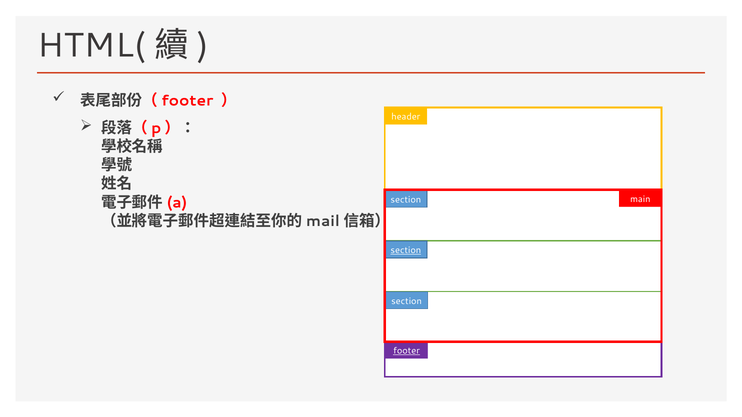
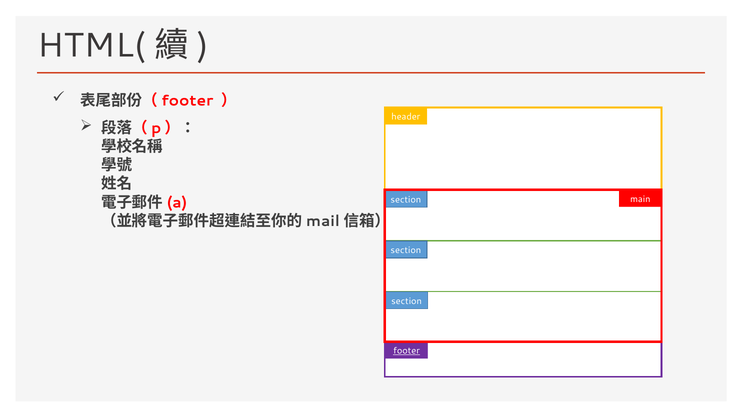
section underline: present -> none (406, 250)
